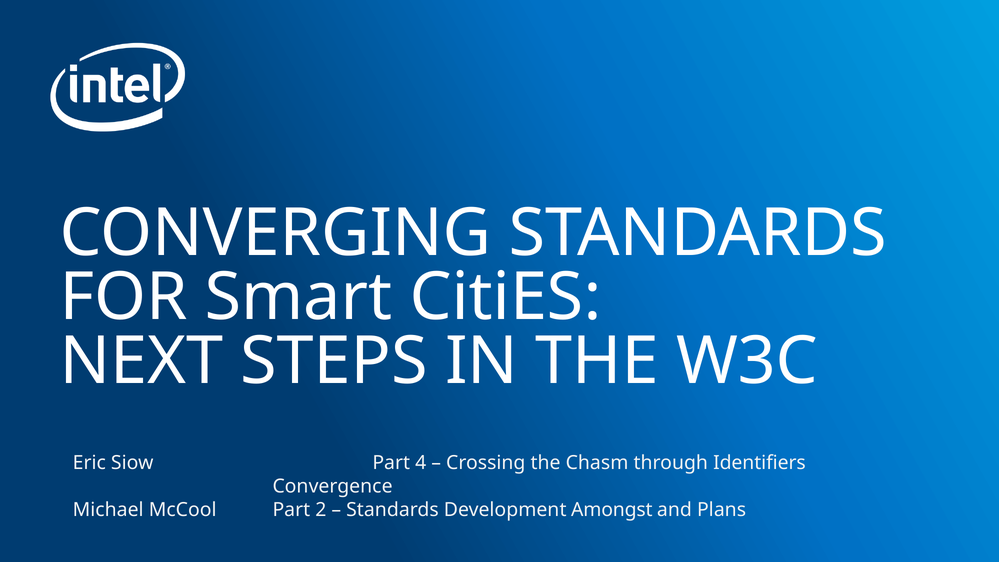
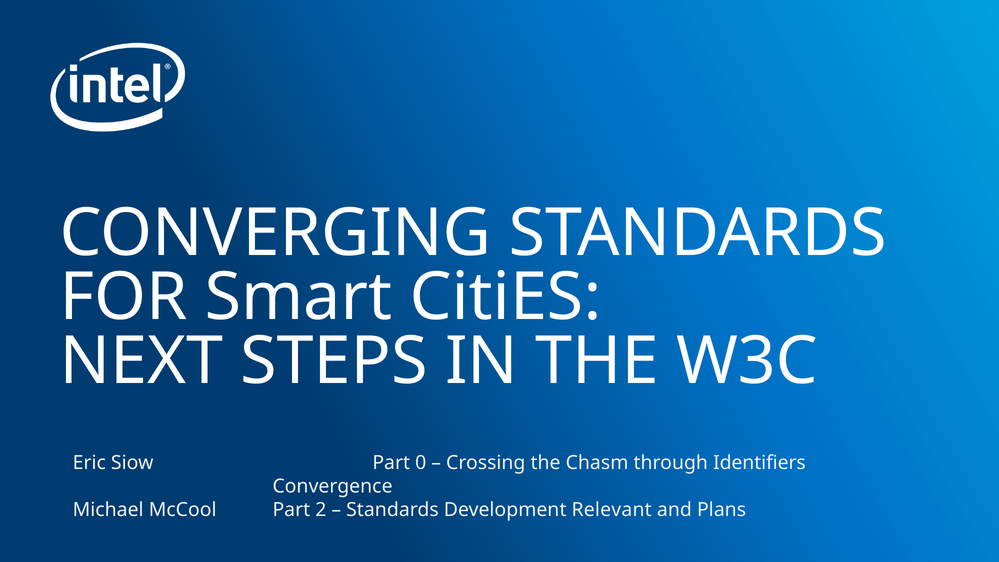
4: 4 -> 0 (421, 463)
Amongst: Amongst -> Relevant (612, 510)
